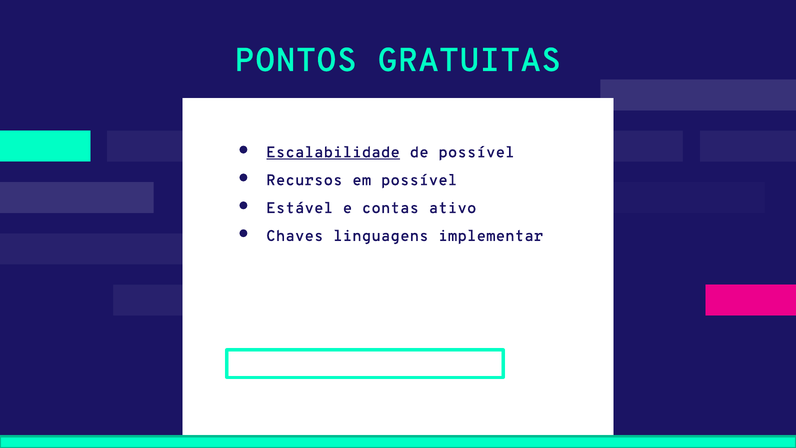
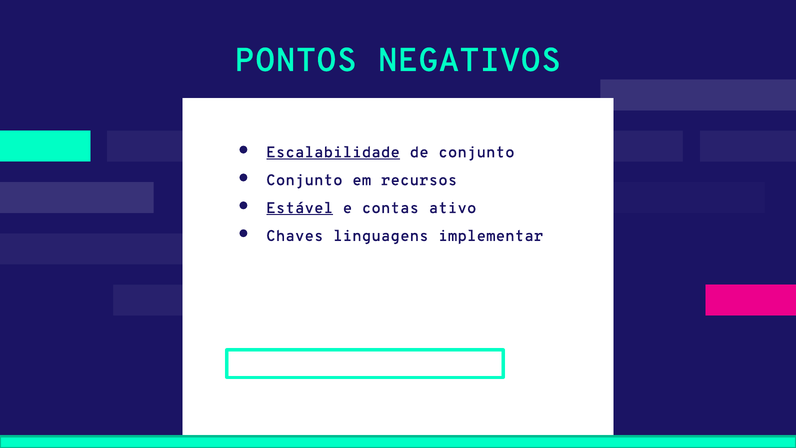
GRATUITAS: GRATUITAS -> NEGATIVOS (469, 60)
de possível: possível -> conjunto (476, 152)
Recursos: Recursos -> Conjunto (304, 180)
em possível: possível -> recursos (419, 180)
Estável underline: none -> present (300, 208)
